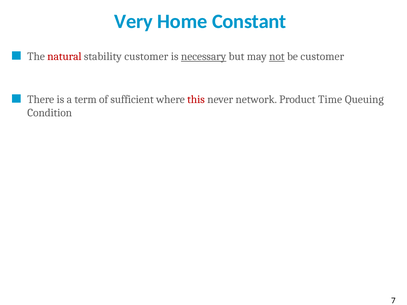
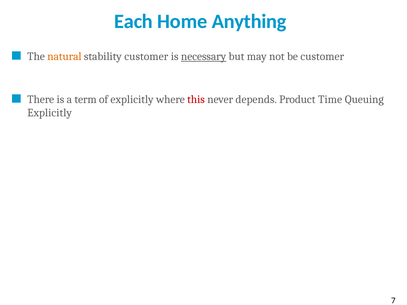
Very: Very -> Each (134, 22)
Constant: Constant -> Anything (249, 22)
natural colour: red -> orange (64, 56)
not underline: present -> none (277, 56)
of sufficient: sufficient -> explicitly (132, 99)
network: network -> depends (256, 99)
Condition: Condition -> Explicitly (50, 113)
